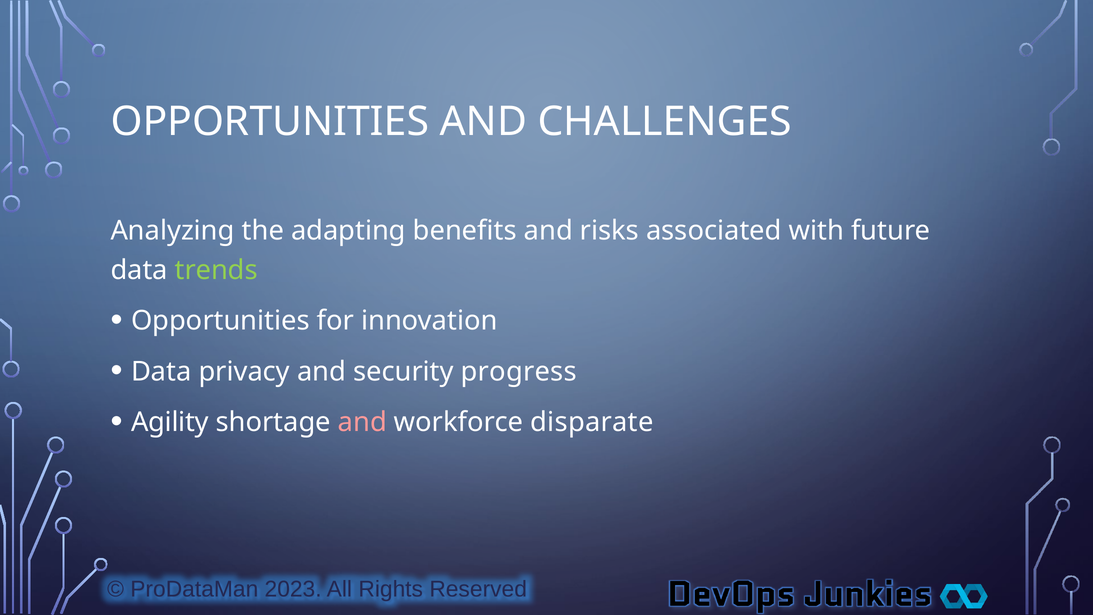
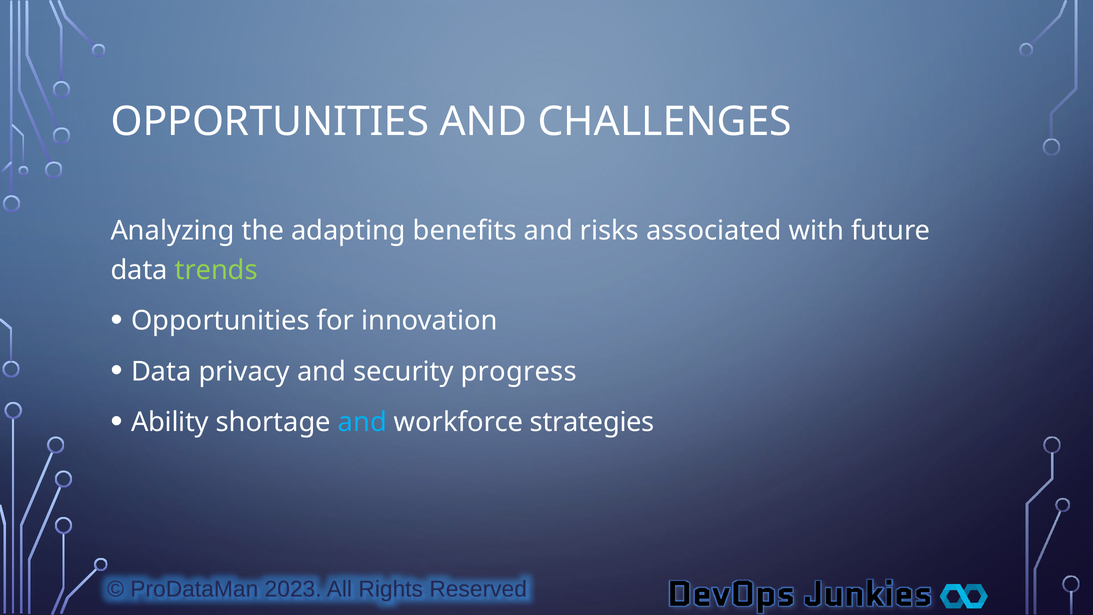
Agility: Agility -> Ability (170, 422)
and colour: pink -> light blue (362, 422)
disparate: disparate -> strategies (592, 422)
